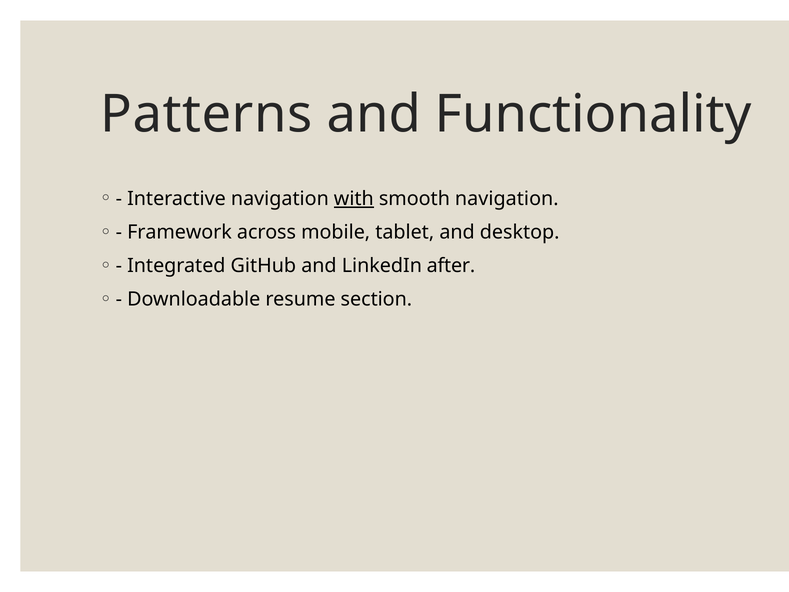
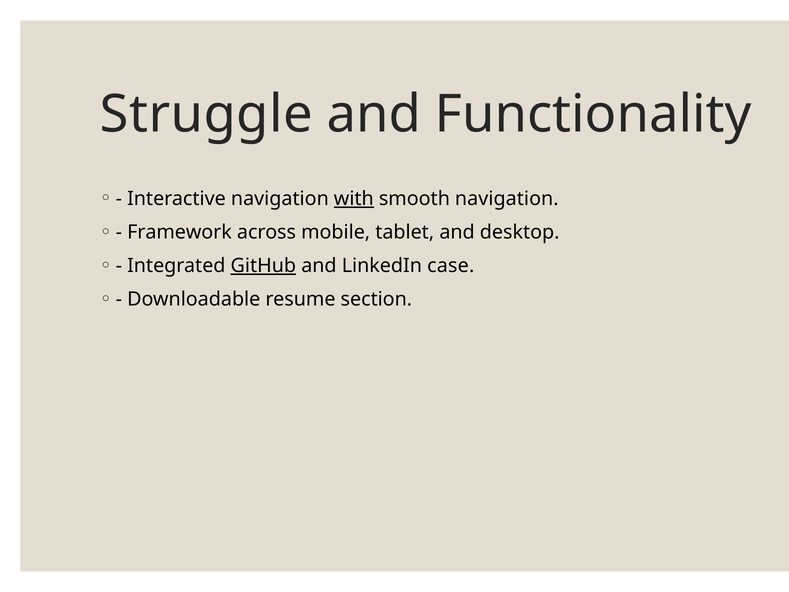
Patterns: Patterns -> Struggle (206, 114)
GitHub underline: none -> present (263, 266)
after: after -> case (451, 266)
